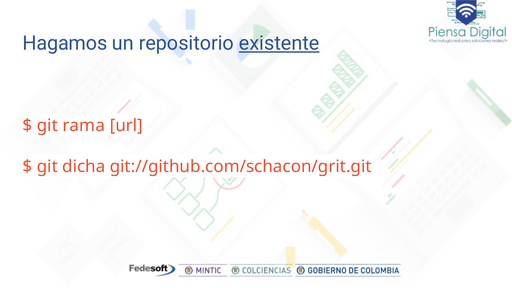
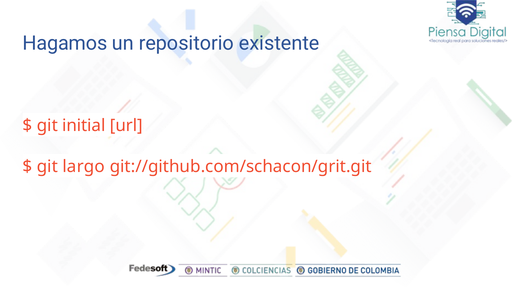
existente underline: present -> none (279, 43)
rama: rama -> initial (84, 126)
dicha: dicha -> largo (84, 167)
